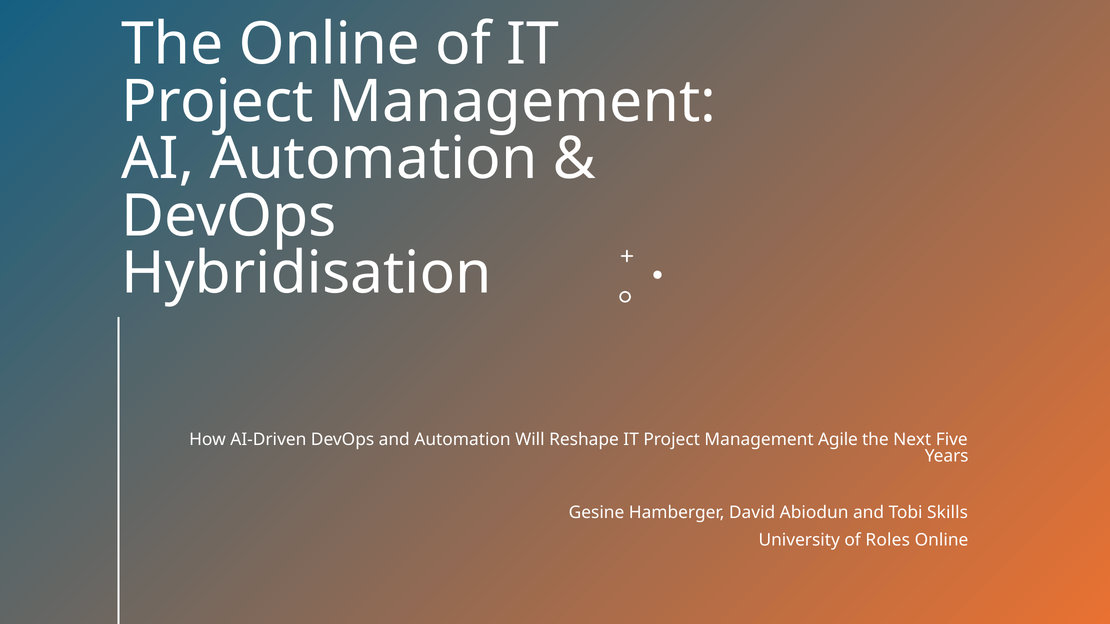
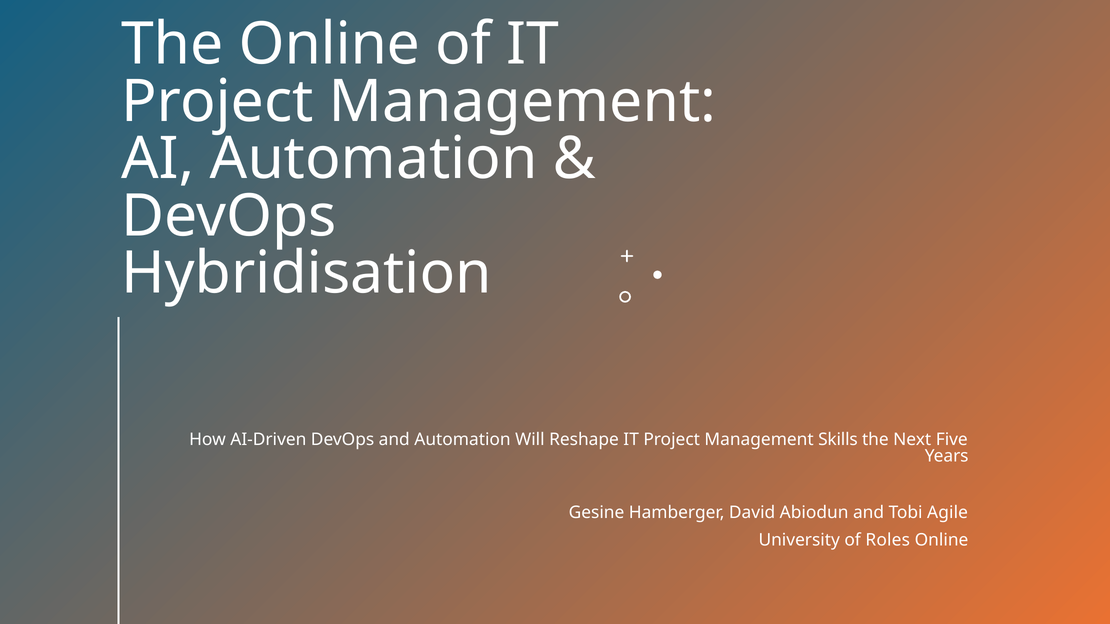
Agile: Agile -> Skills (838, 440)
Skills: Skills -> Agile (948, 513)
